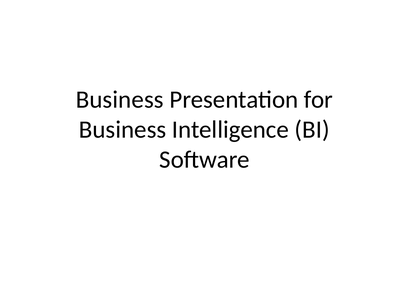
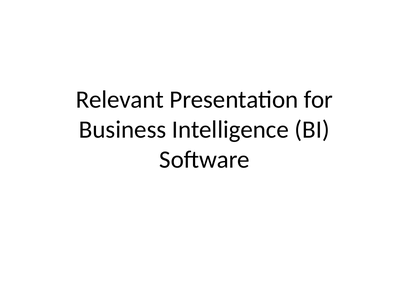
Business: Business -> Relevant (120, 100)
